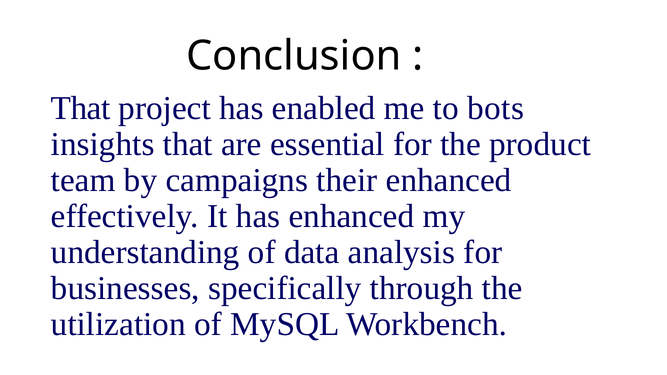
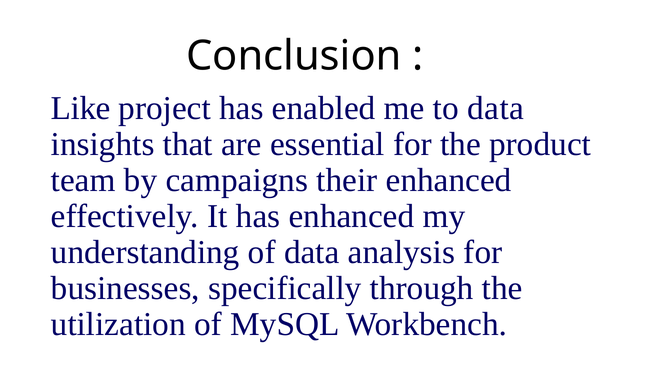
That: That -> Like (81, 108)
to bots: bots -> data (496, 108)
